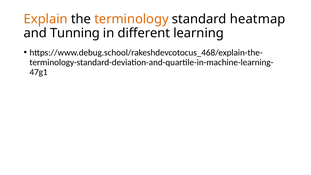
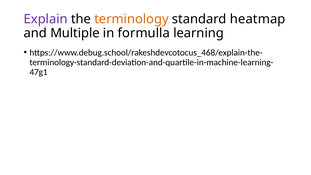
Explain colour: orange -> purple (46, 19)
Tunning: Tunning -> Multiple (75, 33)
different: different -> formulla (144, 33)
